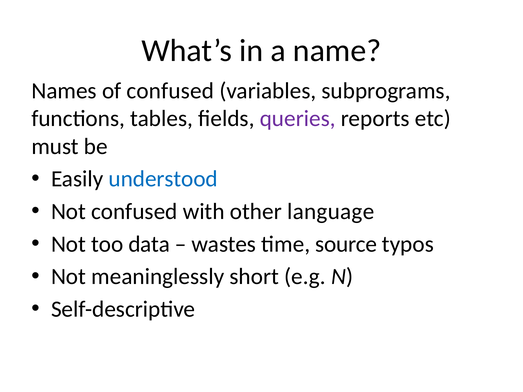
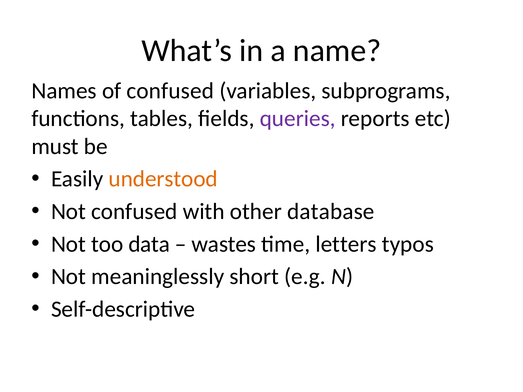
understood colour: blue -> orange (163, 179)
language: language -> database (331, 212)
source: source -> letters (346, 244)
